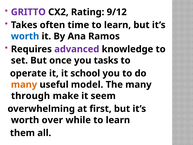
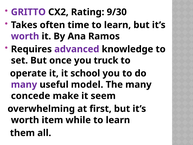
9/12: 9/12 -> 9/30 (117, 12)
worth colour: blue -> purple (25, 36)
tasks: tasks -> truck (106, 60)
many colour: orange -> purple (24, 84)
through: through -> concede (31, 96)
over: over -> item (52, 120)
